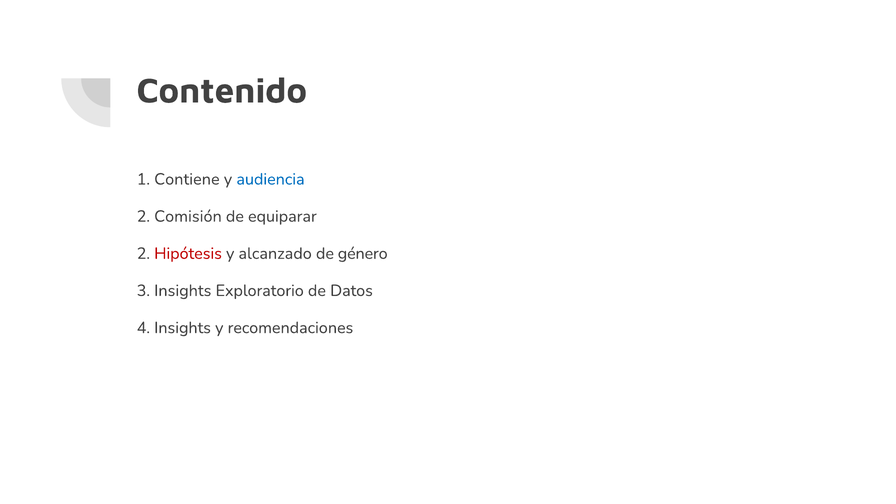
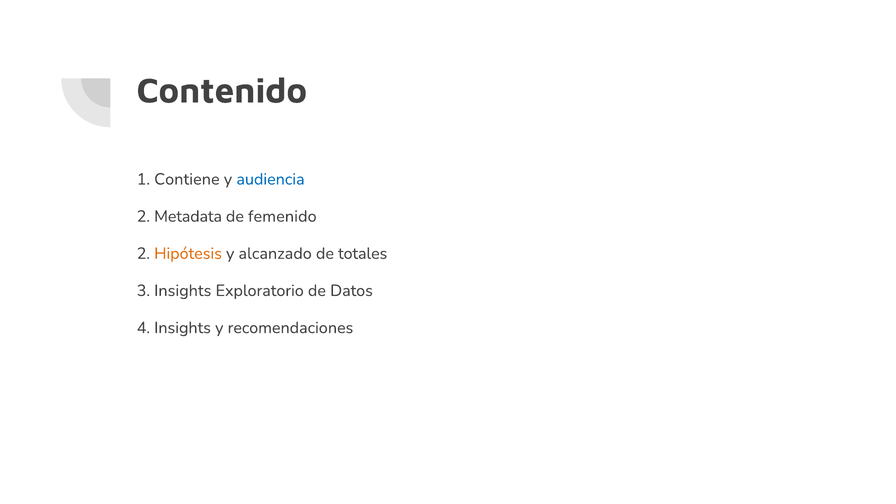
Comisión: Comisión -> Metadata (188, 216)
equiparar: equiparar -> femenido (282, 216)
Hipótesis colour: red -> orange (188, 254)
género: género -> totales (363, 254)
